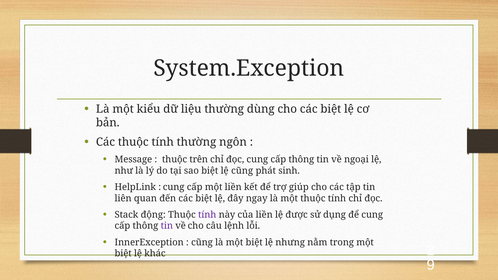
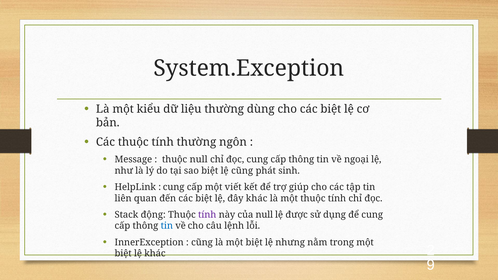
thuộc trên: trên -> null (199, 160)
một liền: liền -> viết (233, 187)
đây ngay: ngay -> khác (257, 198)
của liền: liền -> null (264, 215)
tin colour: purple -> blue (167, 226)
